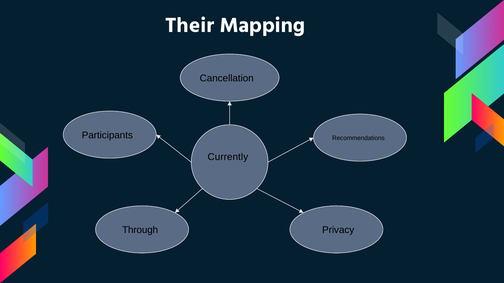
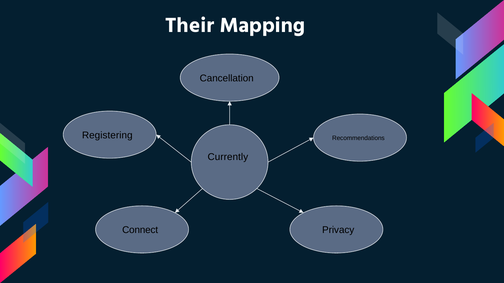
Participants: Participants -> Registering (107, 136)
Through: Through -> Connect (140, 231)
